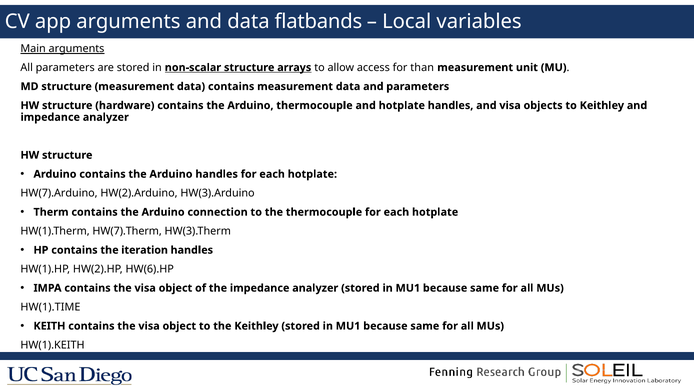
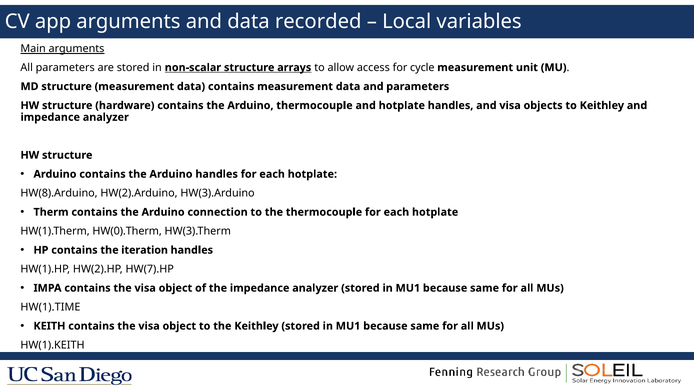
flatbands: flatbands -> recorded (318, 21)
than: than -> cycle (422, 67)
HW(7).Arduino: HW(7).Arduino -> HW(8).Arduino (59, 193)
HW(7).Therm: HW(7).Therm -> HW(0).Therm (127, 231)
HW(6).HP: HW(6).HP -> HW(7).HP (150, 269)
